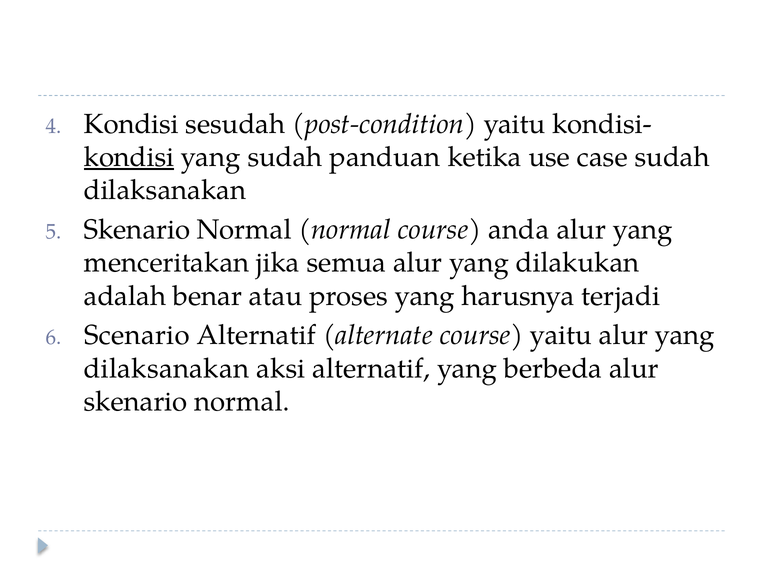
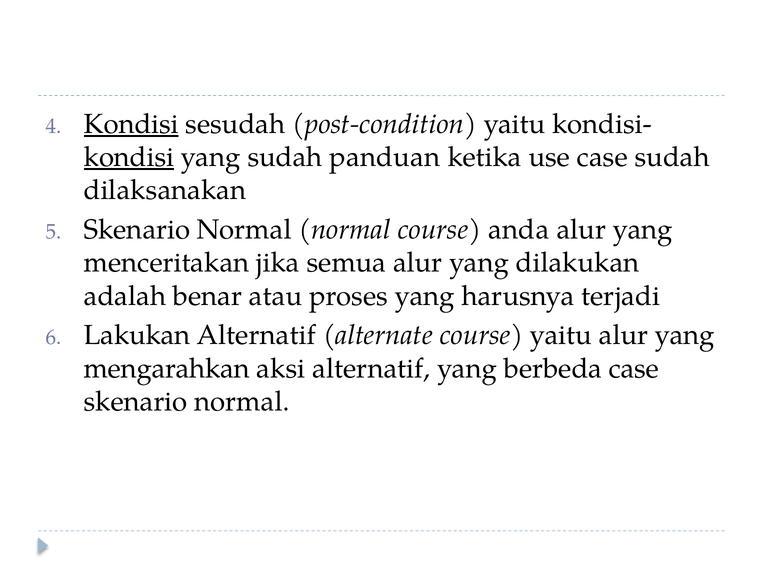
Kondisi underline: none -> present (131, 124)
Scenario: Scenario -> Lakukan (137, 335)
dilaksanakan: dilaksanakan -> mengarahkan (167, 368)
berbeda alur: alur -> case (634, 368)
